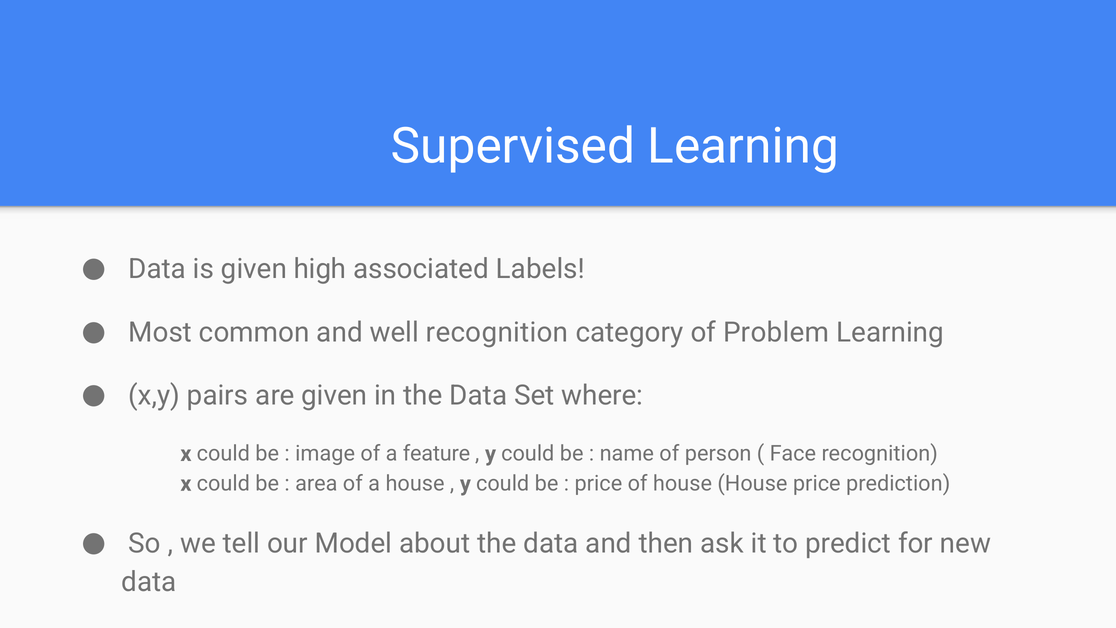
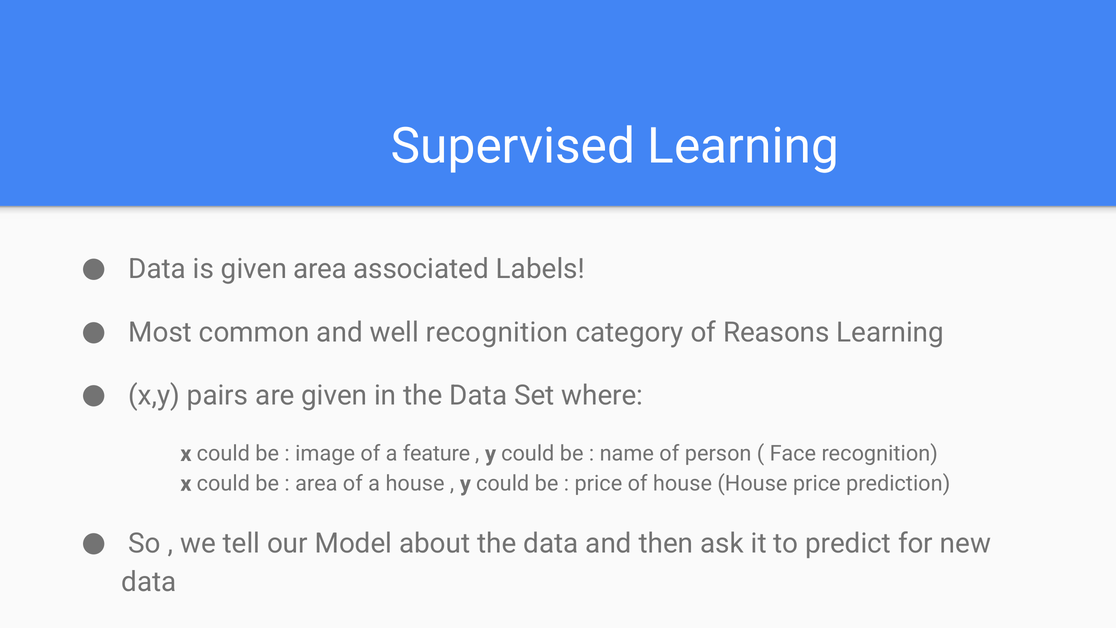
given high: high -> area (320, 269)
Problem: Problem -> Reasons (776, 332)
